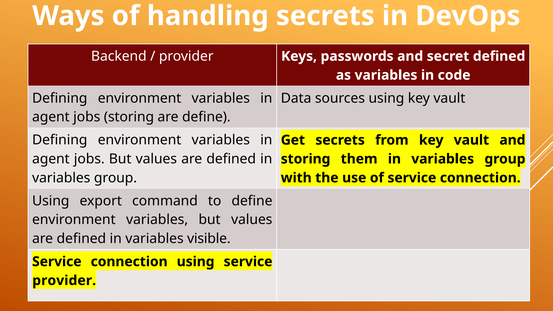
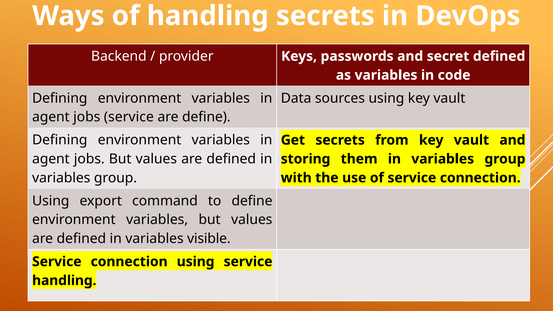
jobs storing: storing -> service (129, 117)
provider: provider -> handling (64, 281)
